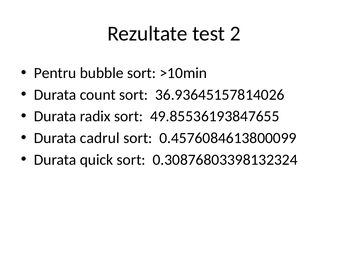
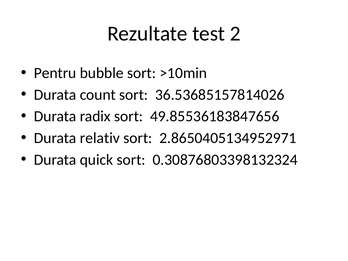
36.93645157814026: 36.93645157814026 -> 36.53685157814026 (220, 95)
49.85536193847655: 49.85536193847655 -> 49.85536183847656 (215, 116)
cadrul: cadrul -> relativ (100, 138)
0.4576084613800099: 0.4576084613800099 -> 2.8650405134952971 (228, 138)
